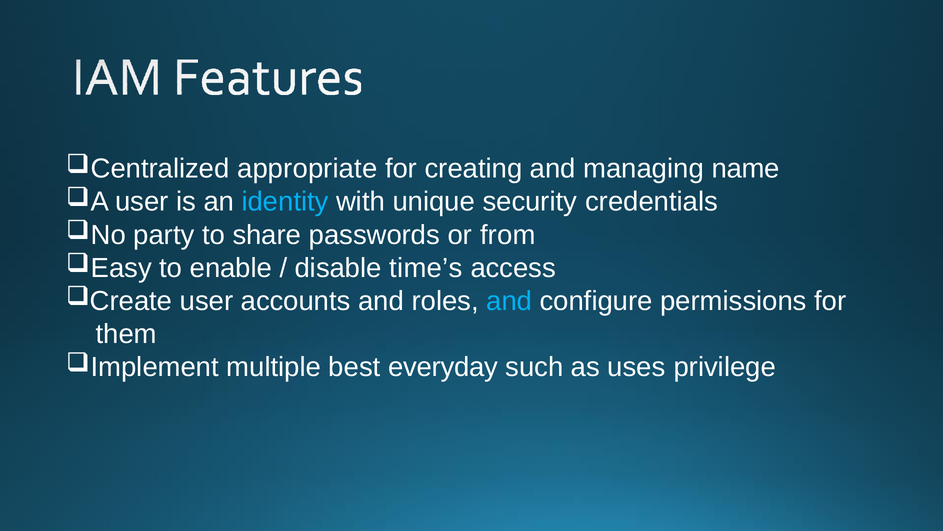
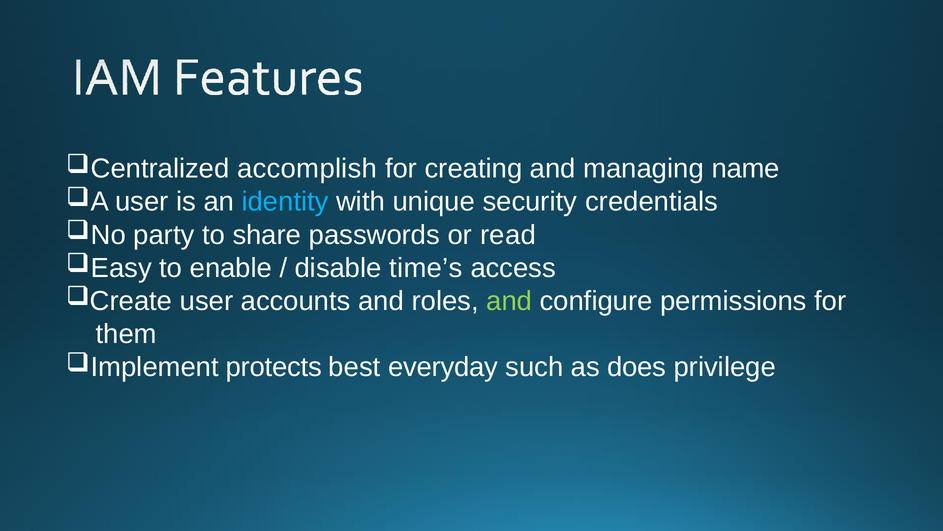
appropriate: appropriate -> accomplish (307, 169)
from: from -> read (508, 235)
and colour: light blue -> light green (509, 301)
multiple: multiple -> protects (274, 367)
uses: uses -> does (637, 367)
